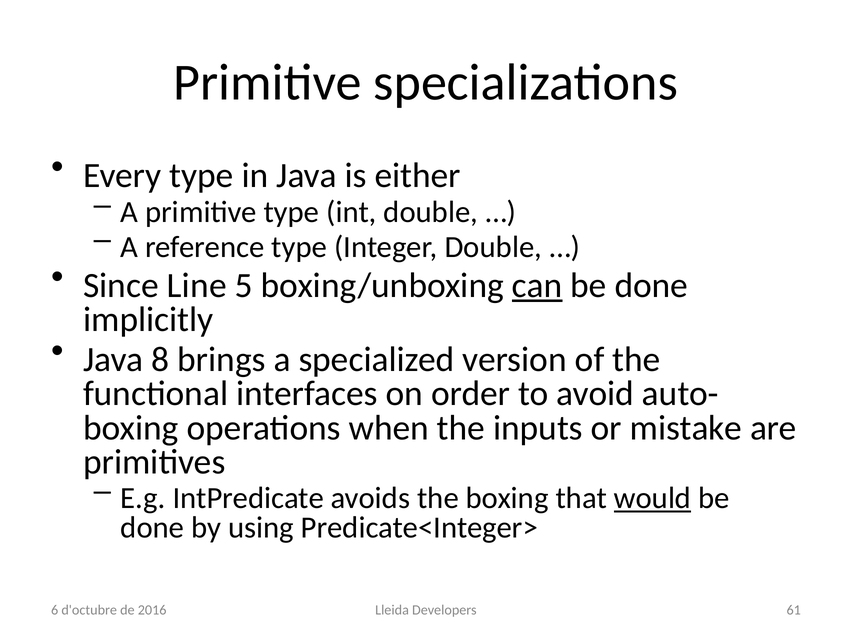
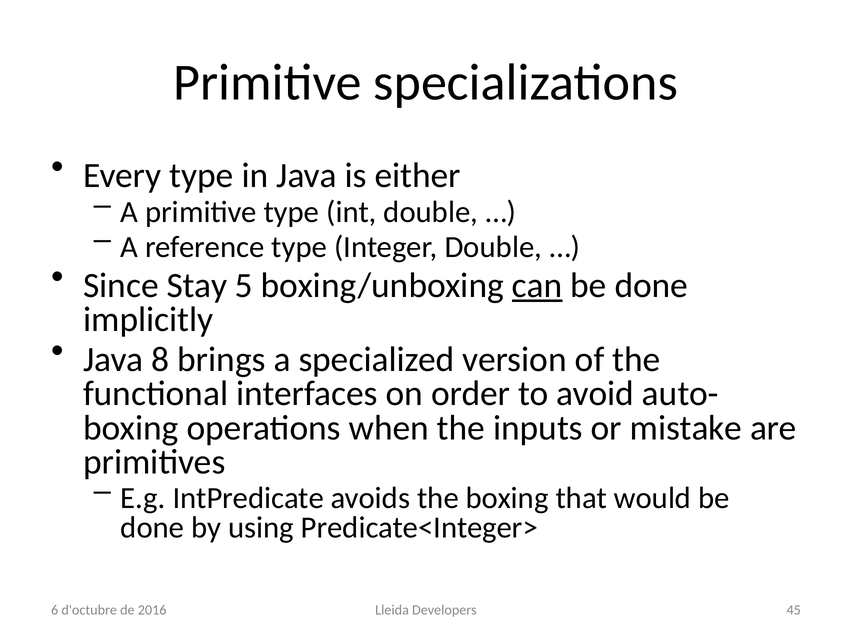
Line: Line -> Stay (197, 285)
would underline: present -> none (652, 498)
61: 61 -> 45 (794, 610)
